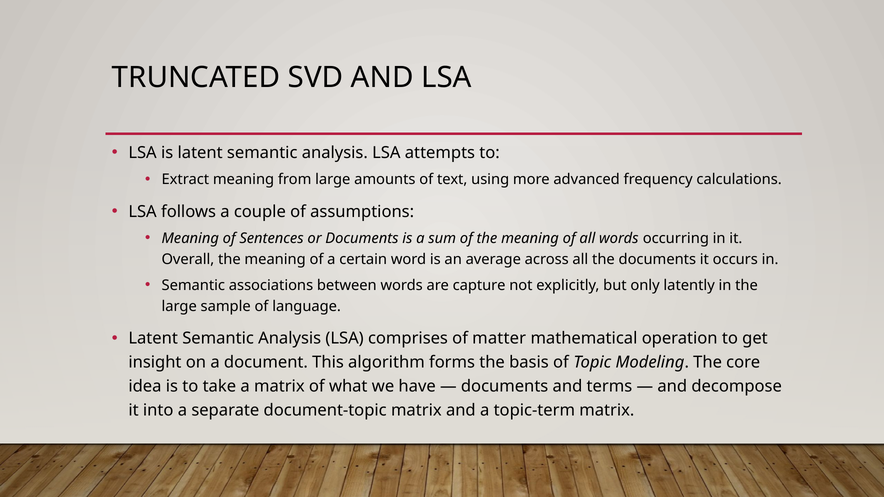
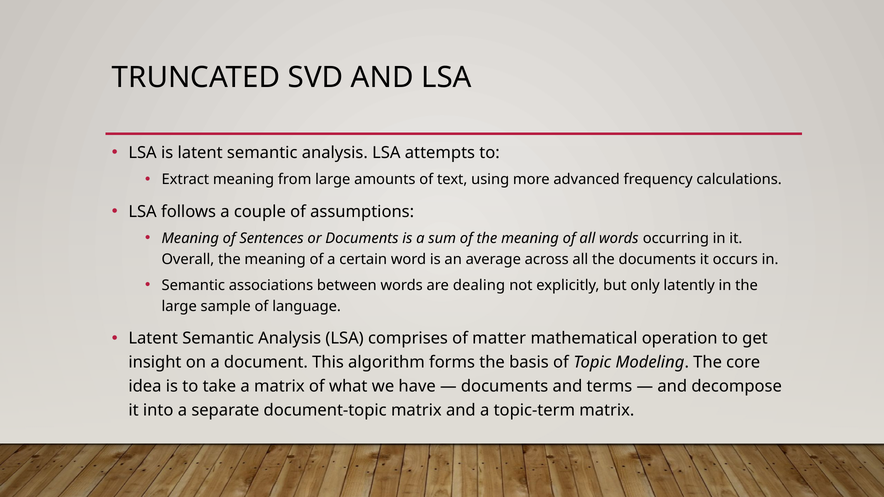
capture: capture -> dealing (479, 285)
